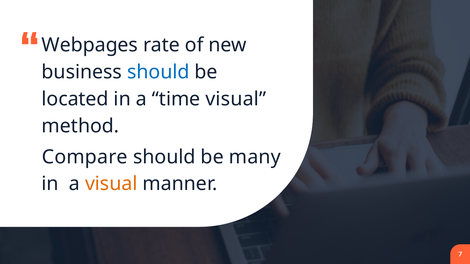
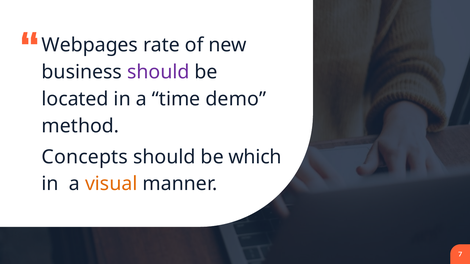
should colour: blue -> purple (158, 72)
time visual: visual -> demo (236, 99)
Compare: Compare -> Concepts (85, 157)
many: many -> which (255, 157)
